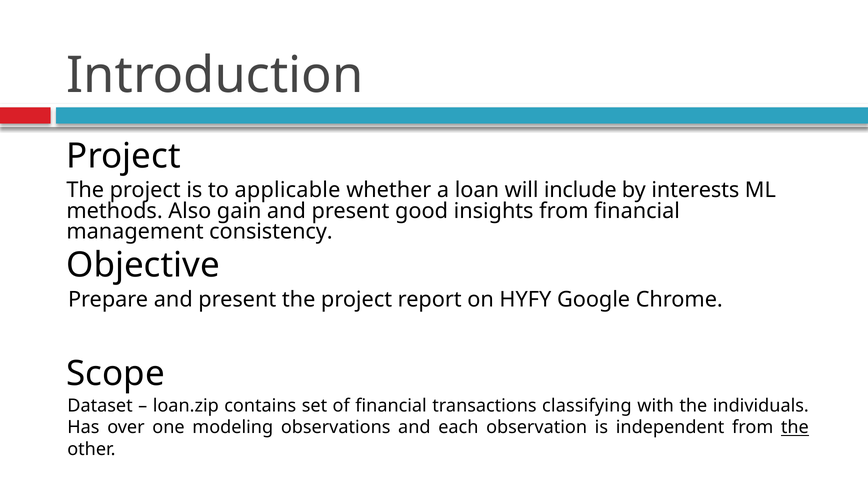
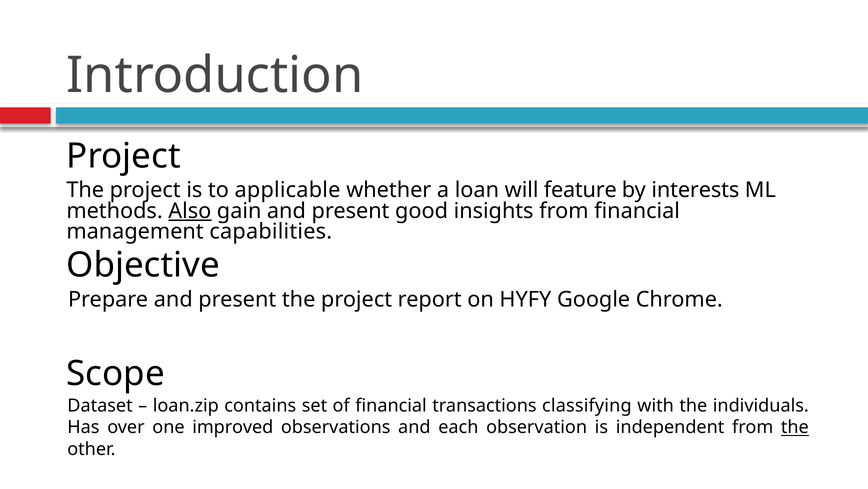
include: include -> feature (580, 190)
Also underline: none -> present (190, 211)
consistency: consistency -> capabilities (271, 231)
modeling: modeling -> improved (233, 427)
